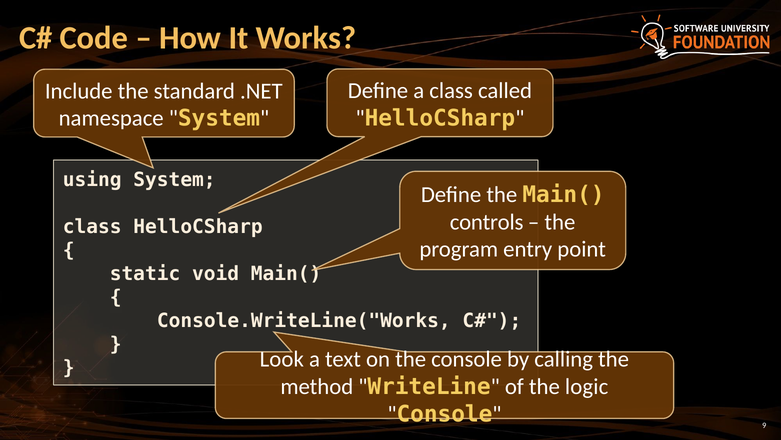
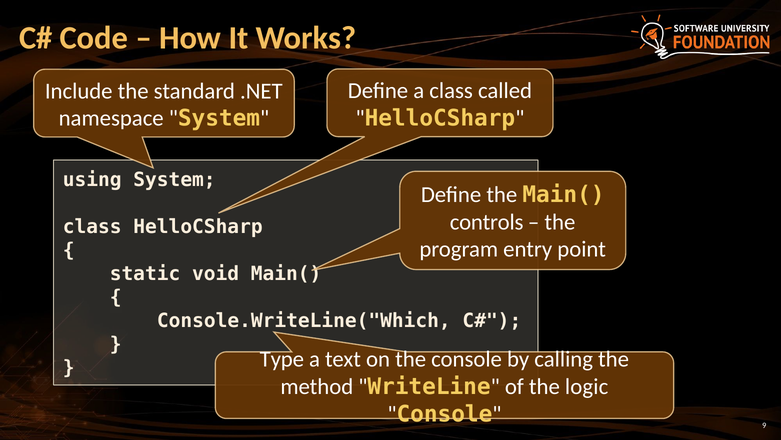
Console.WriteLine("Works: Console.WriteLine("Works -> Console.WriteLine("Which (304, 320)
Look: Look -> Type (282, 359)
